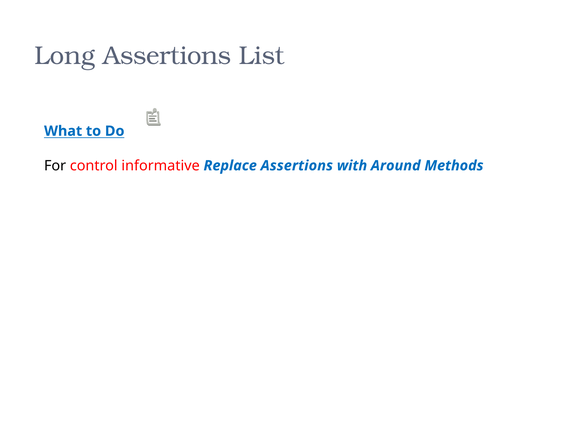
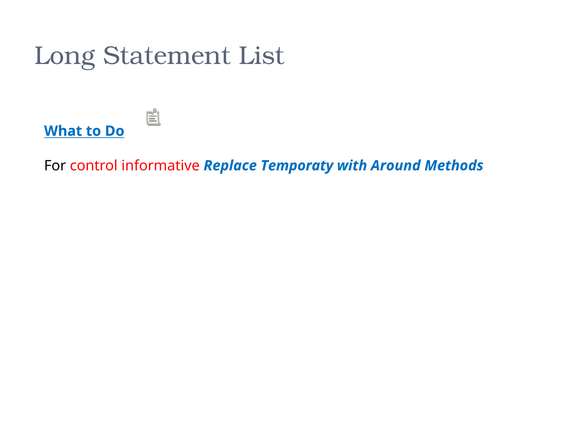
Long Assertions: Assertions -> Statement (167, 56)
Replace Assertions: Assertions -> Temporaty (297, 166)
